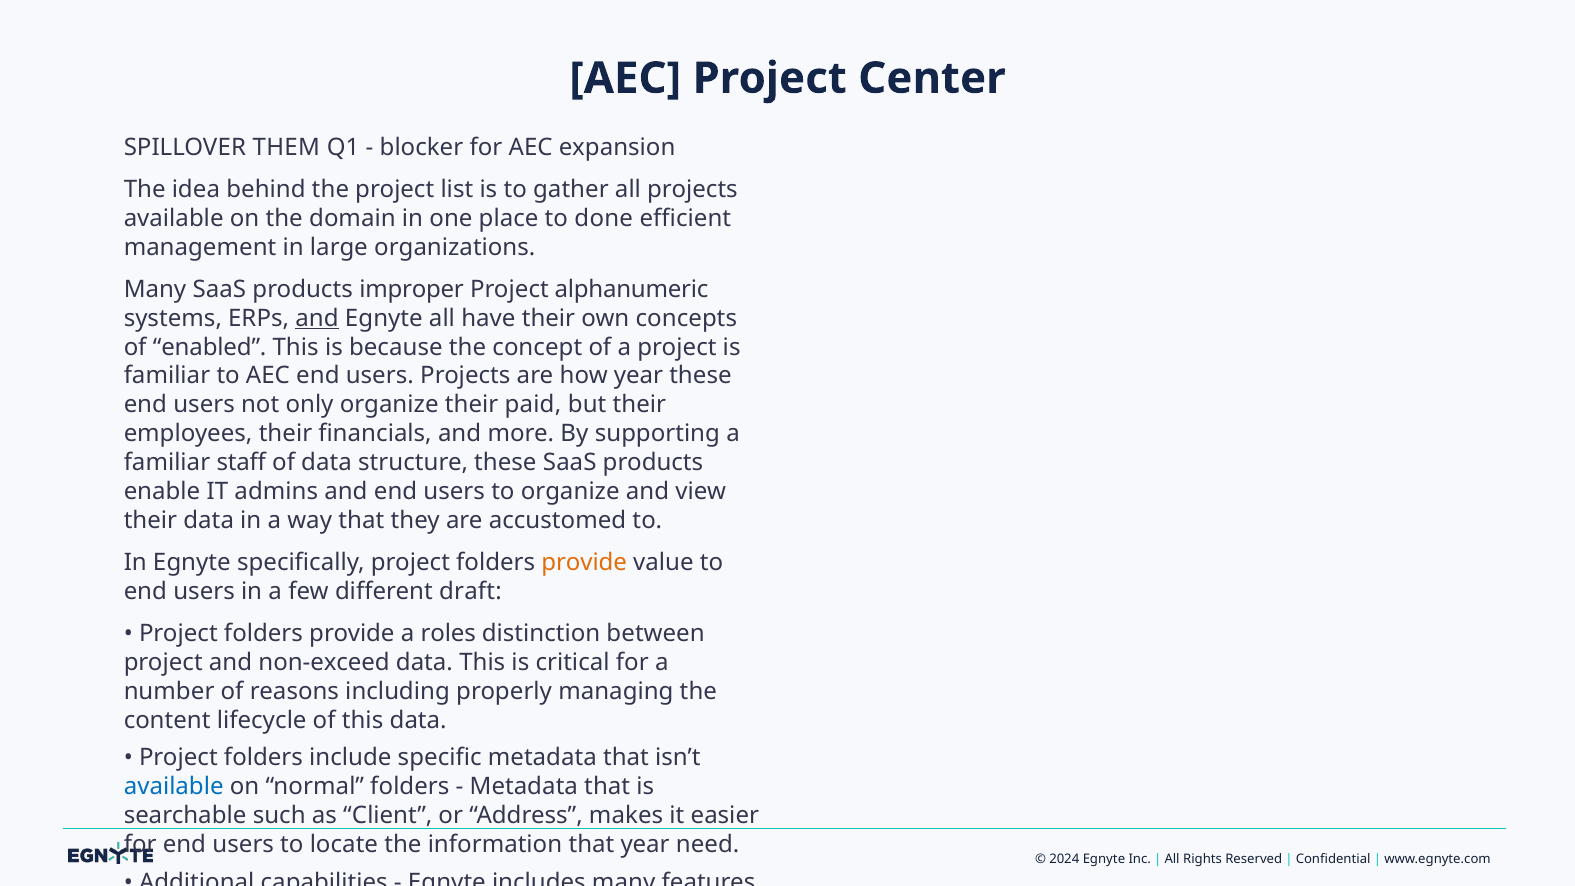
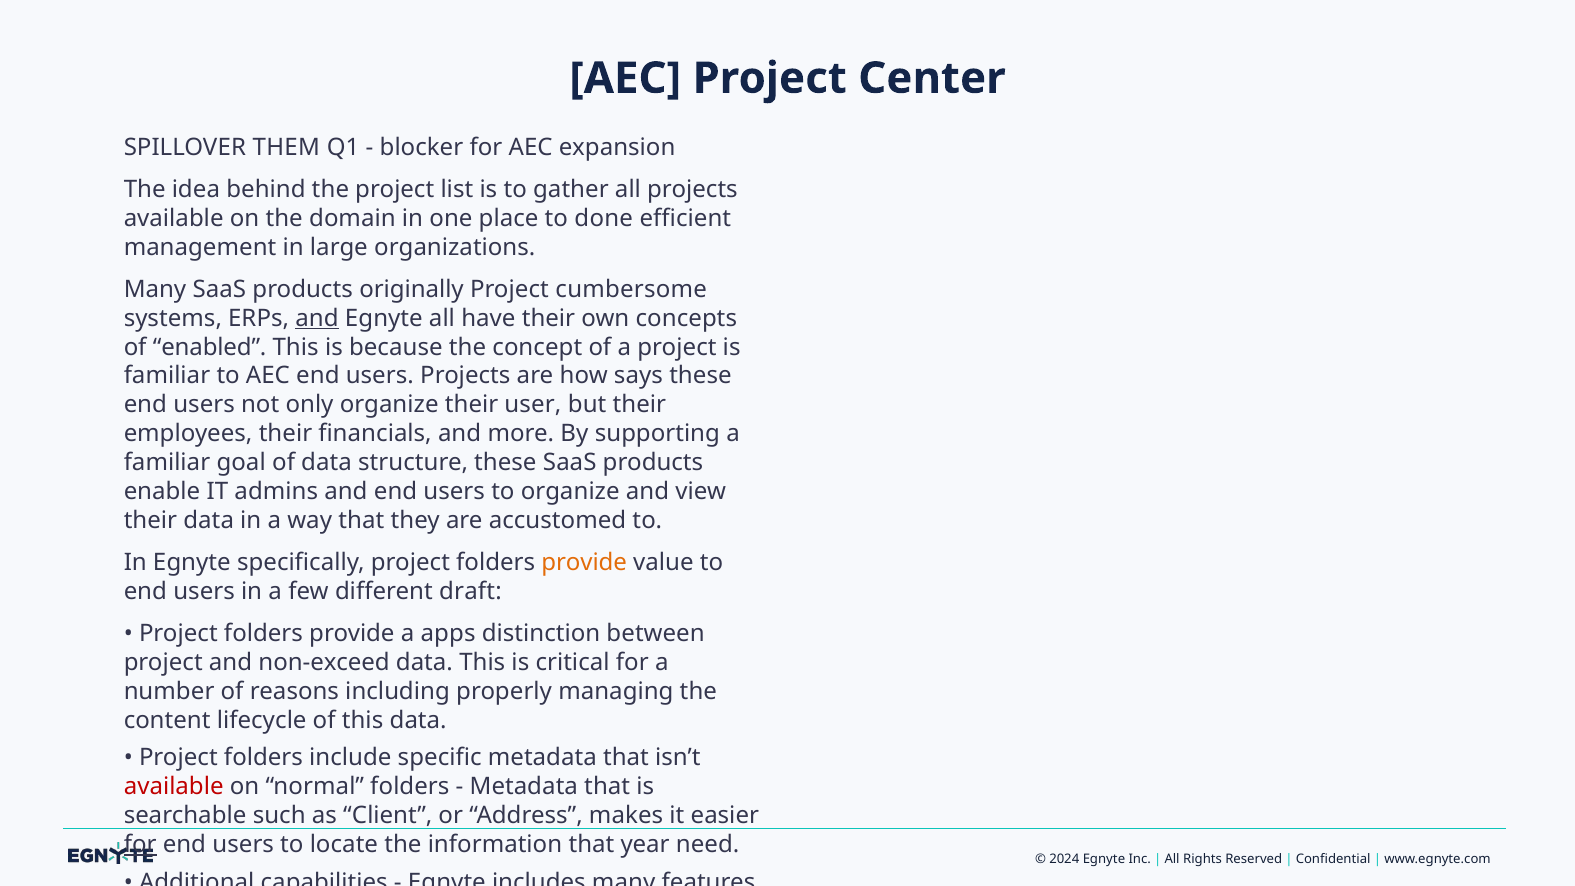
improper: improper -> originally (412, 289)
Project alphanumeric: alphanumeric -> cumbersome (631, 289)
how year: year -> says (638, 376)
their paid: paid -> user (533, 405)
staff: staff -> goal (241, 463)
roles: roles -> apps (448, 633)
available colour: blue -> red (174, 787)
for underline: none -> present (140, 844)
